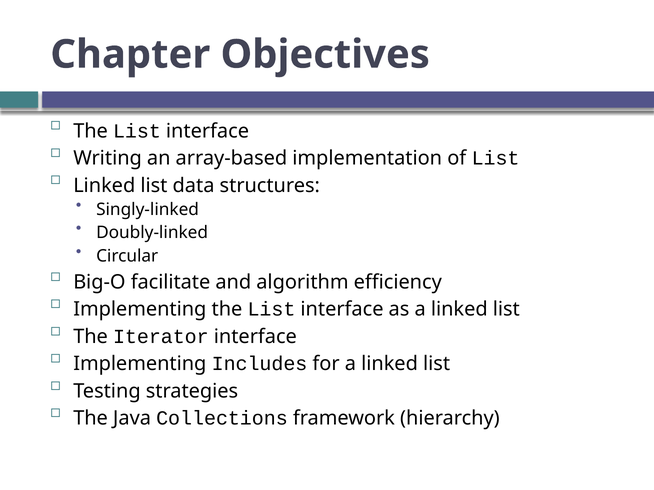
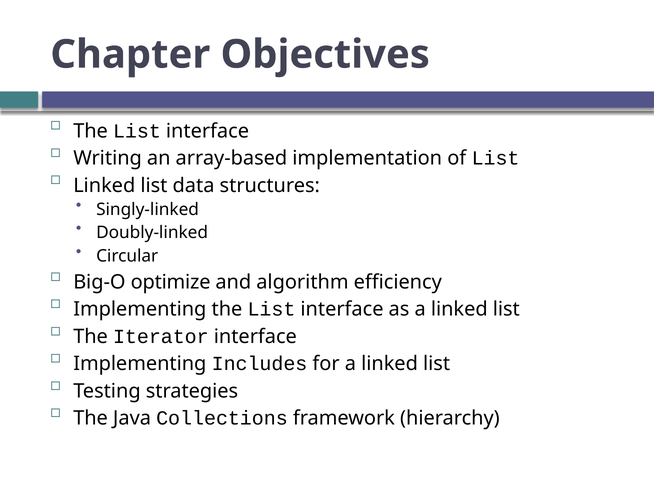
facilitate: facilitate -> optimize (171, 282)
